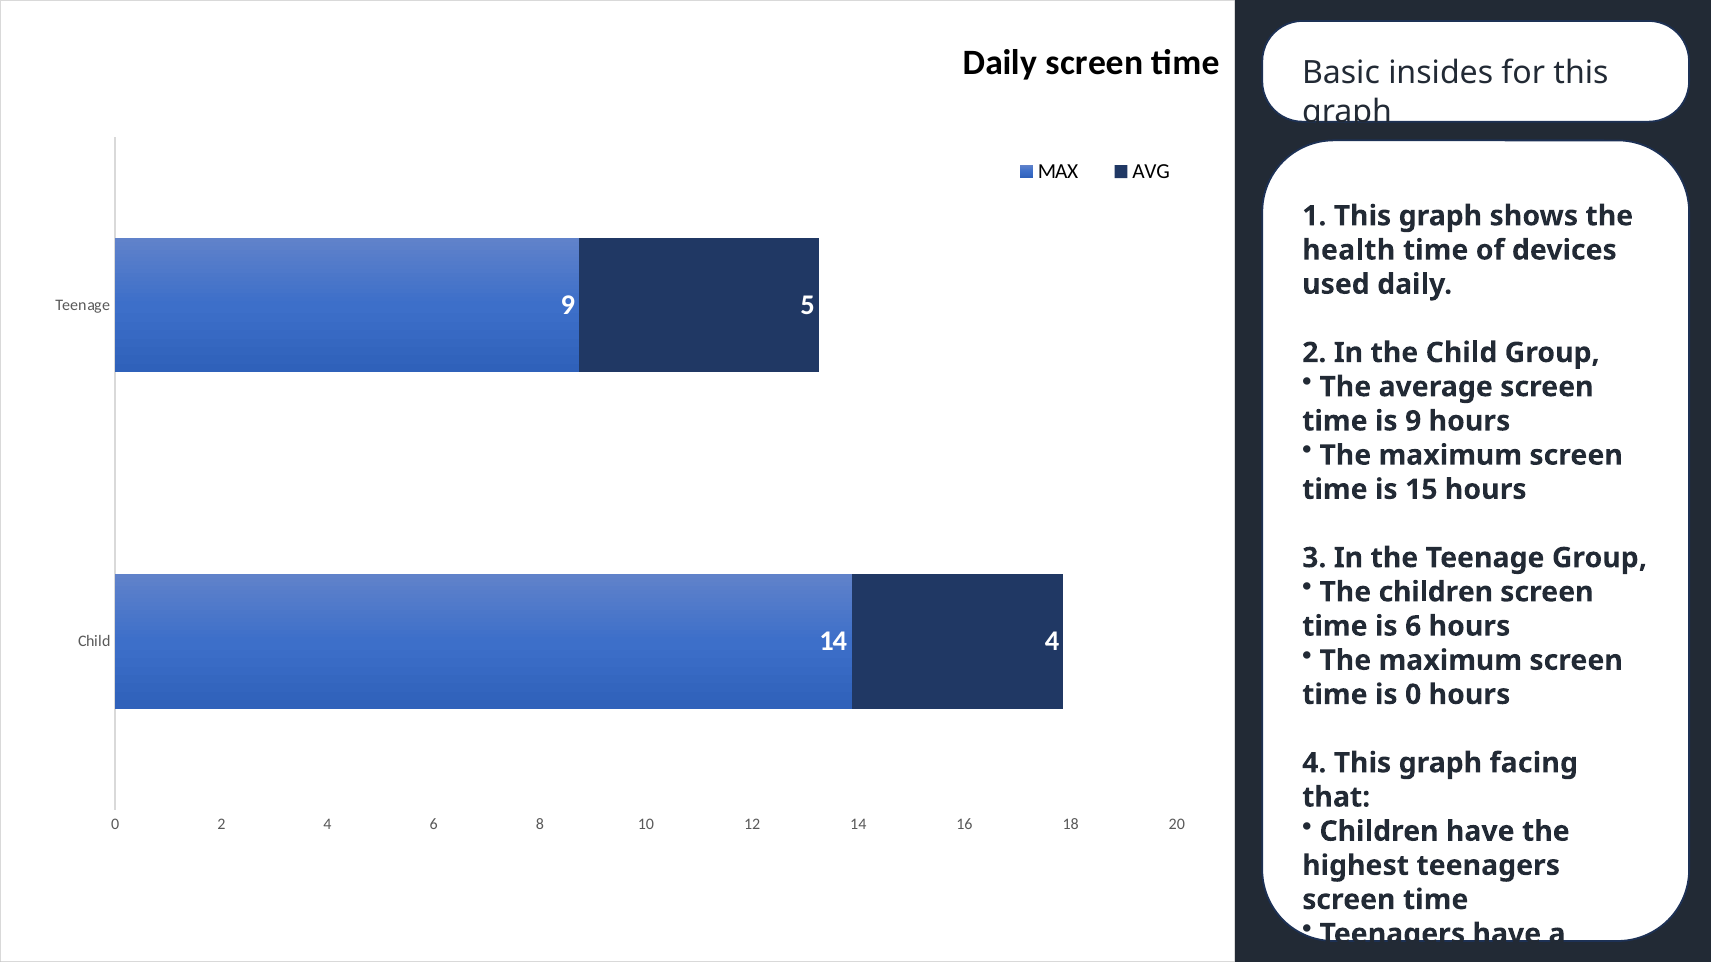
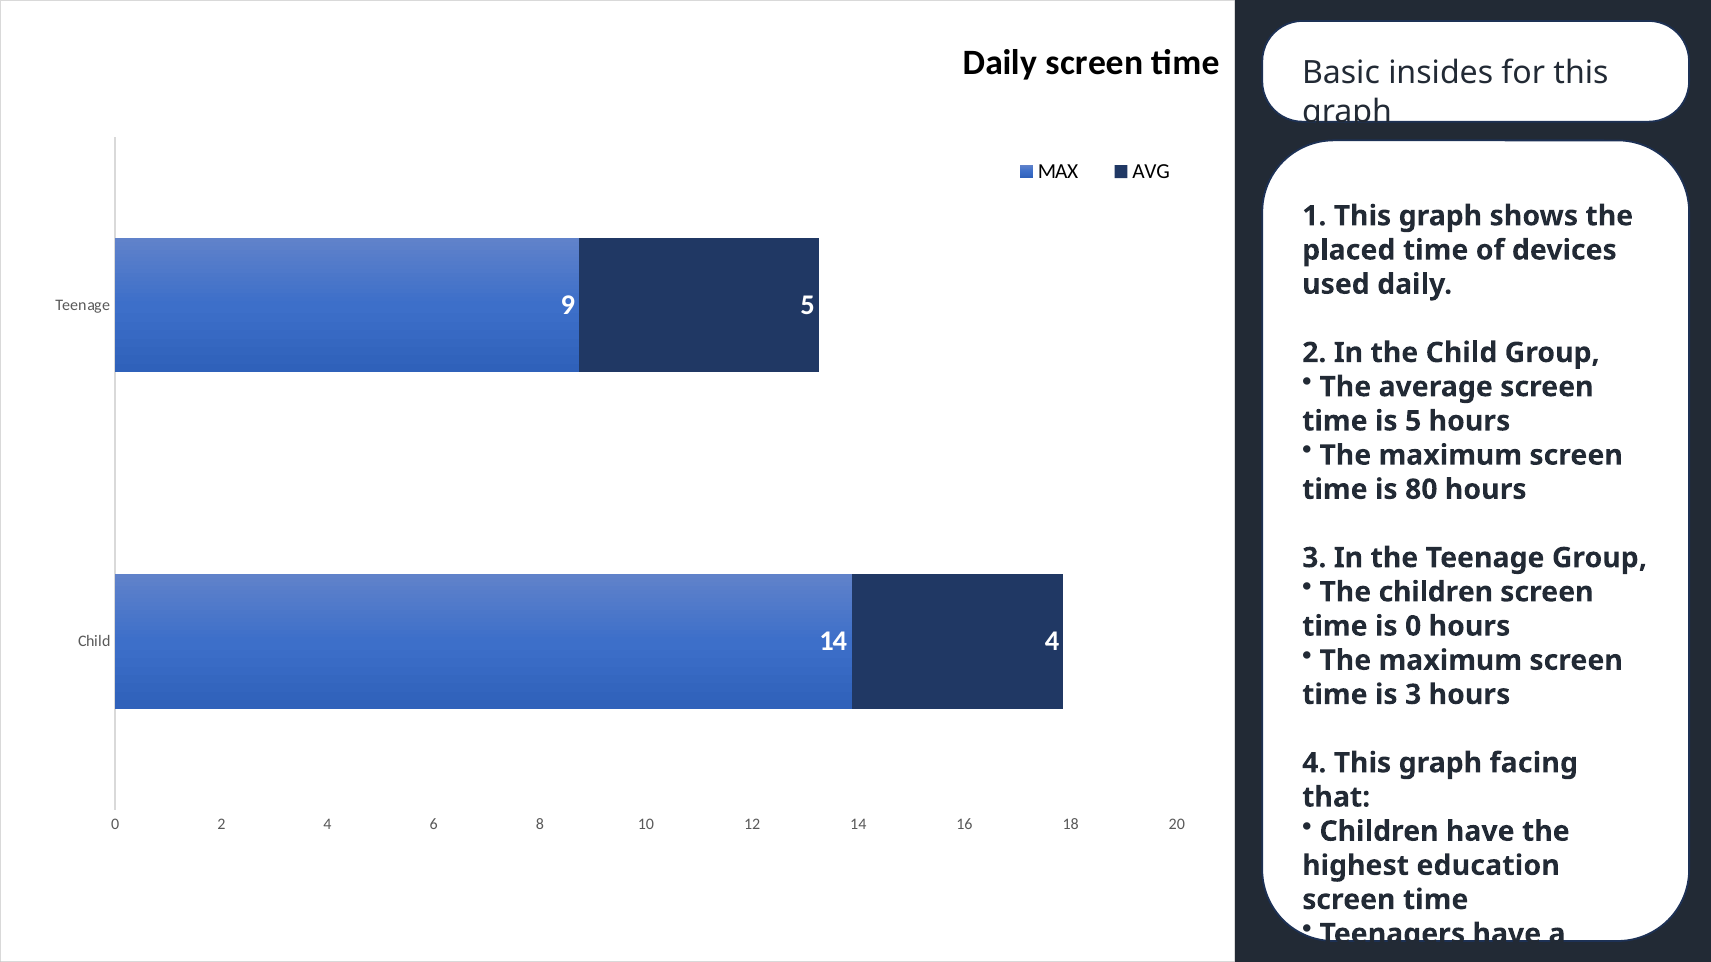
health: health -> placed (1349, 250)
is 9: 9 -> 5 (1413, 421)
15: 15 -> 80 (1421, 490)
is 6: 6 -> 0 (1413, 627)
is 0: 0 -> 3 (1413, 695)
highest teenagers: teenagers -> education (1488, 866)
